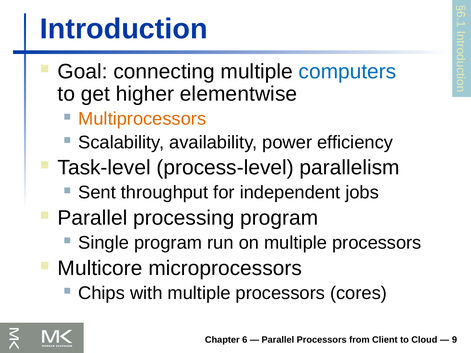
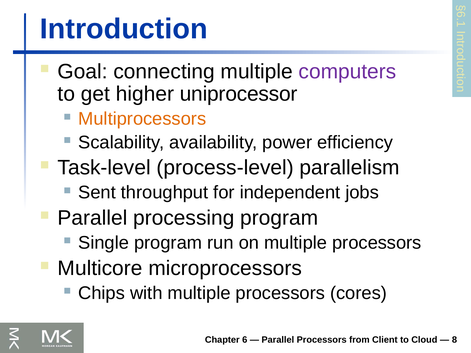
computers colour: blue -> purple (347, 72)
elementwise: elementwise -> uniprocessor (239, 94)
9: 9 -> 8 (455, 340)
